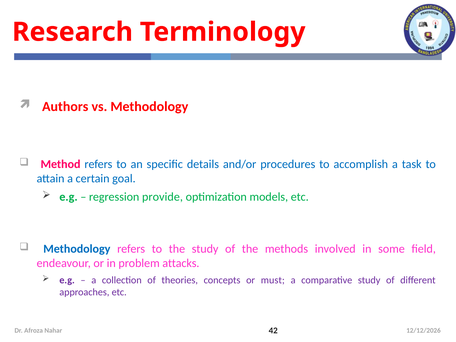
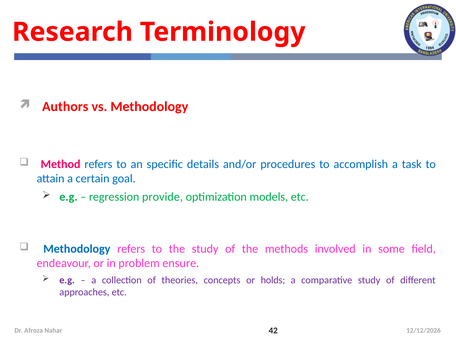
attacks: attacks -> ensure (181, 263)
must: must -> holds (273, 280)
